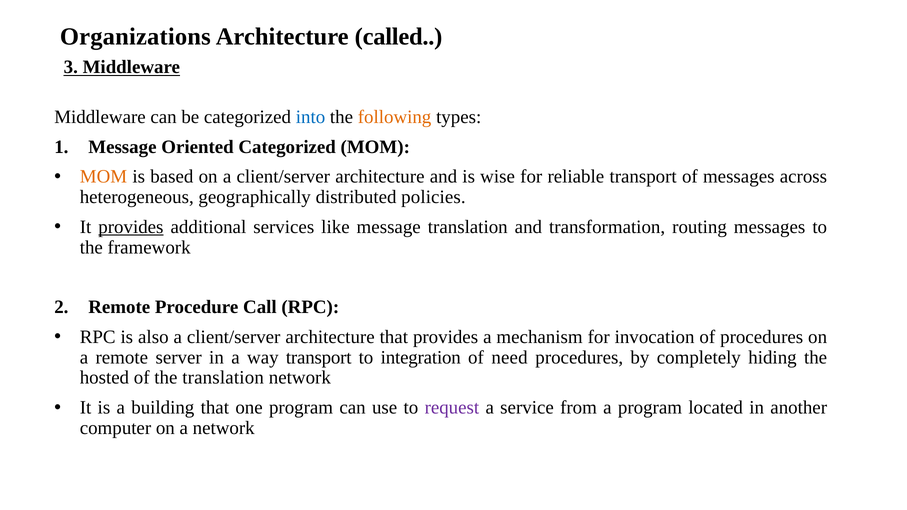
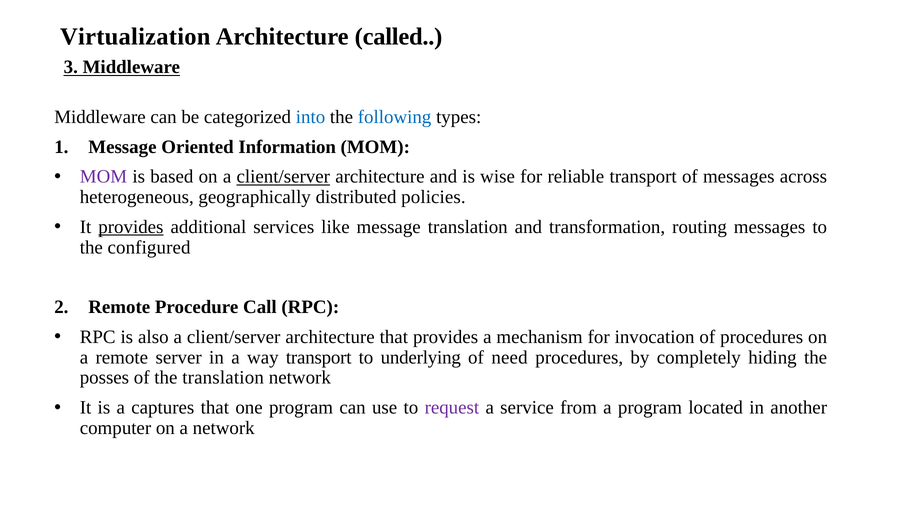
Organizations: Organizations -> Virtualization (135, 36)
following colour: orange -> blue (395, 117)
Oriented Categorized: Categorized -> Information (287, 147)
MOM colour: orange -> purple (103, 177)
client/server underline: none -> present (283, 177)
framework: framework -> configured (149, 247)
integration: integration -> underlying (421, 357)
hosted: hosted -> posses (104, 378)
building: building -> captures (163, 408)
